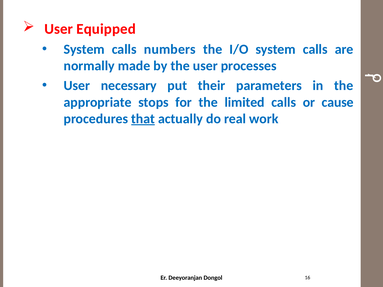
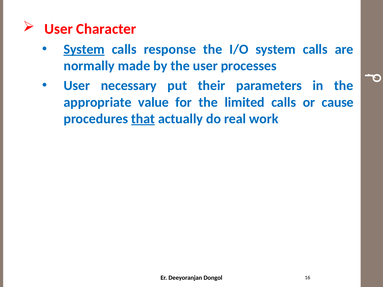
Equipped: Equipped -> Character (106, 29)
System underline: none -> present (84, 49)
numbers: numbers -> response (170, 49)
stops: stops -> value (154, 102)
